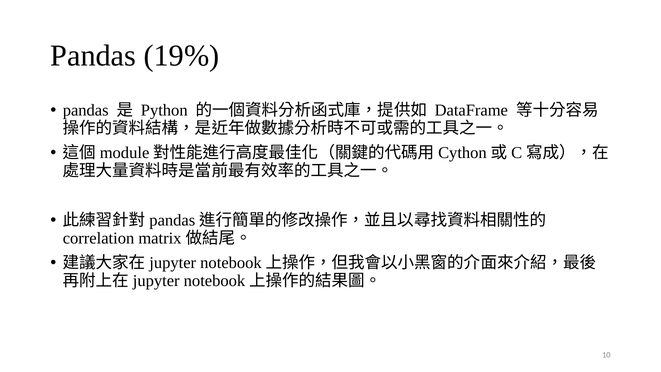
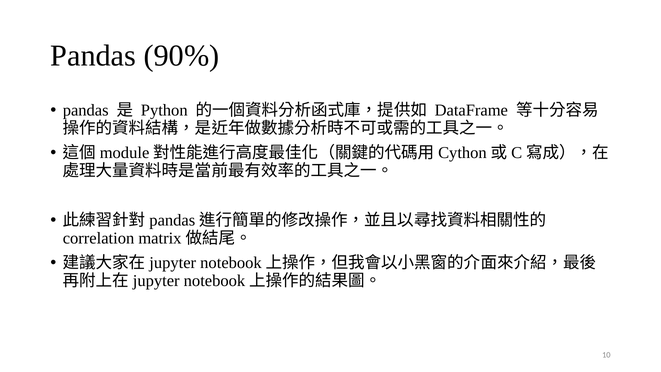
19%: 19% -> 90% (182, 56)
